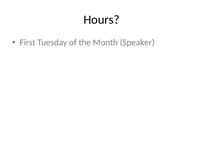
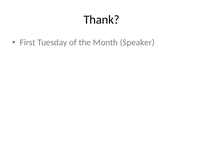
Hours: Hours -> Thank (102, 20)
